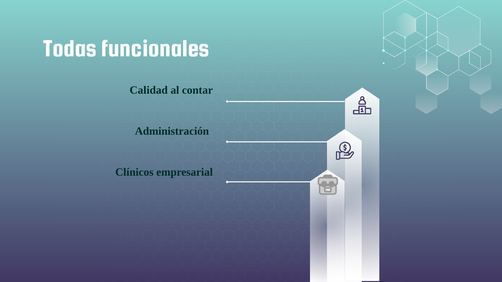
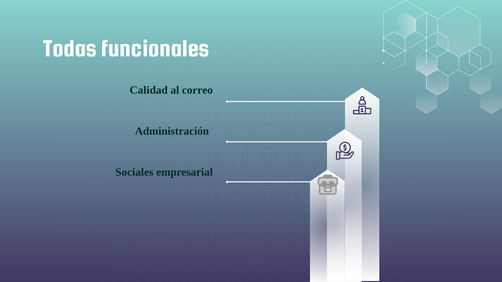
contar: contar -> correo (197, 90)
Clínicos: Clínicos -> Sociales (134, 173)
